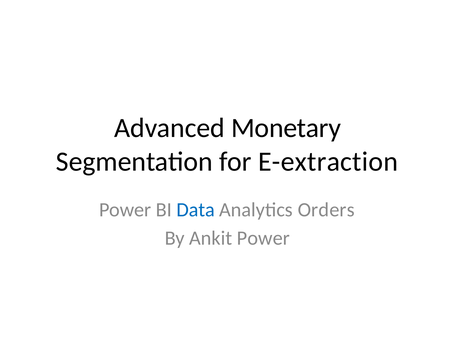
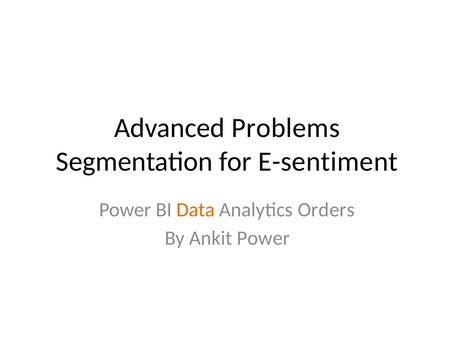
Monetary: Monetary -> Problems (286, 128)
E-extraction: E-extraction -> E-sentiment (328, 161)
Data colour: blue -> orange (196, 209)
